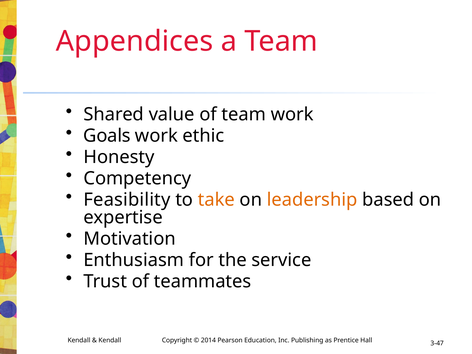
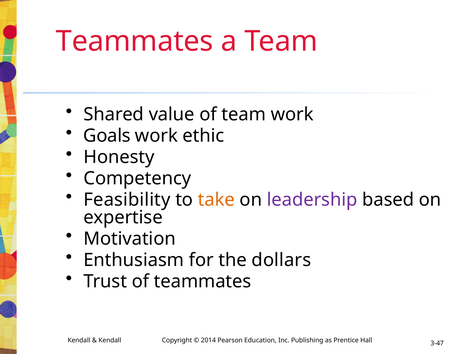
Appendices: Appendices -> Teammates (135, 41)
leadership colour: orange -> purple (312, 200)
service: service -> dollars (281, 260)
